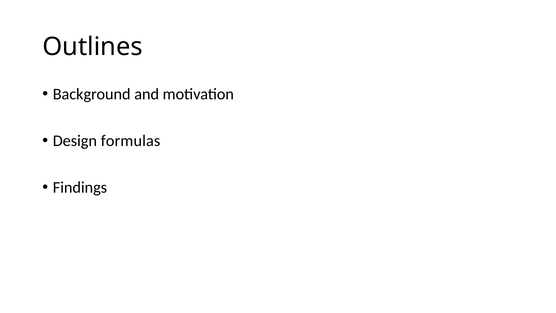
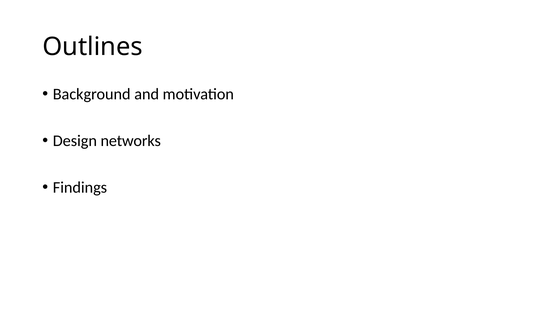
formulas: formulas -> networks (131, 141)
